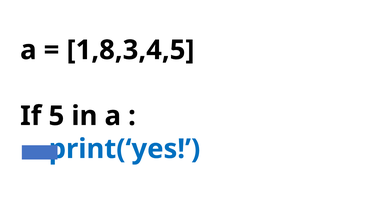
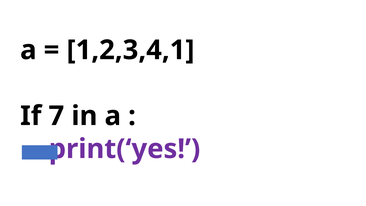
1,8,3,4,5: 1,8,3,4,5 -> 1,2,3,4,1 (131, 50)
5: 5 -> 7 (56, 116)
print(‘yes colour: blue -> purple (124, 149)
